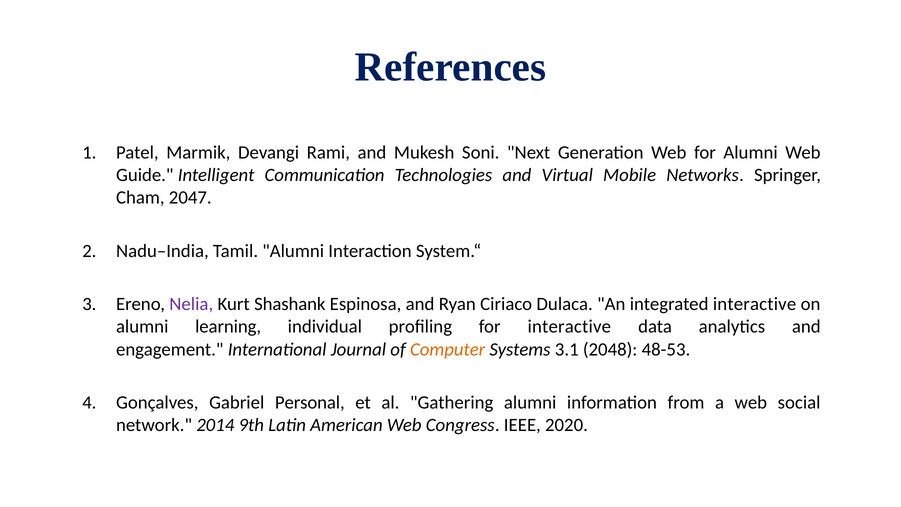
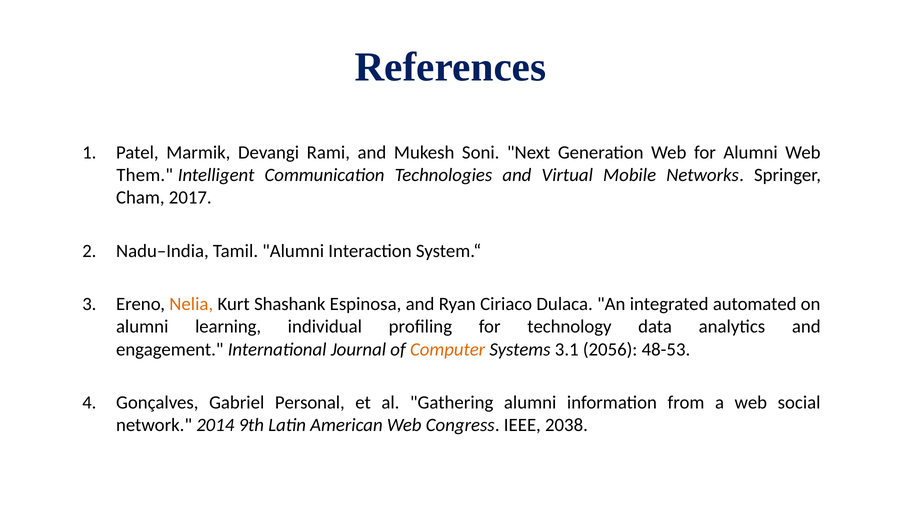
Guide: Guide -> Them (145, 175)
2047: 2047 -> 2017 (190, 197)
Nelia colour: purple -> orange (191, 304)
integrated interactive: interactive -> automated (755, 304)
for interactive: interactive -> technology (569, 327)
2048: 2048 -> 2056 (610, 349)
2020: 2020 -> 2038 (566, 425)
